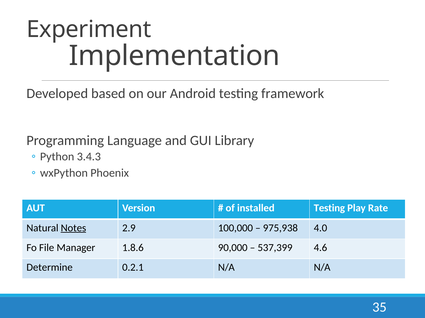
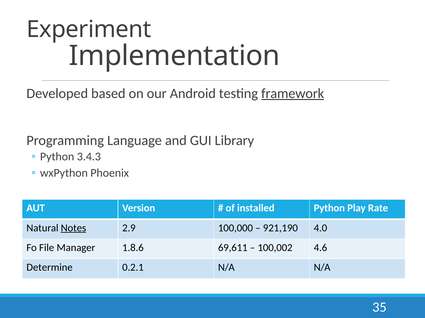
framework underline: none -> present (293, 94)
installed Testing: Testing -> Python (329, 209)
975,938: 975,938 -> 921,190 (280, 228)
90,000: 90,000 -> 69,611 (233, 248)
537,399: 537,399 -> 100,002 (275, 248)
